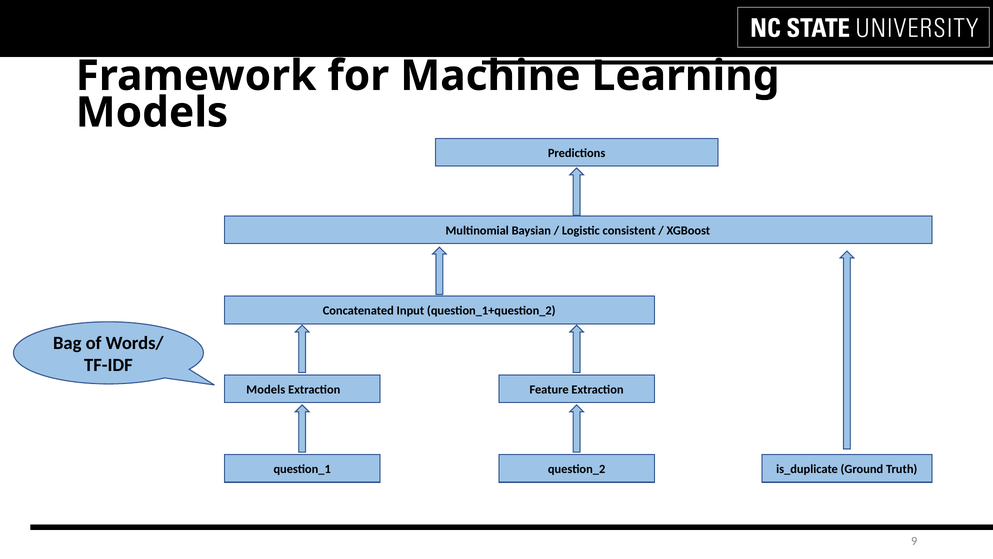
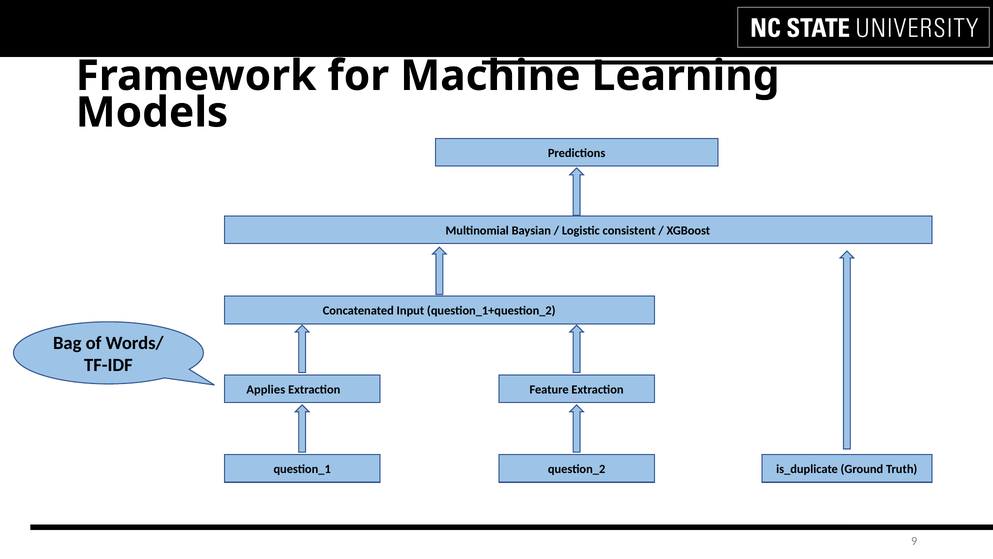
Models: Models -> Applies (266, 389)
